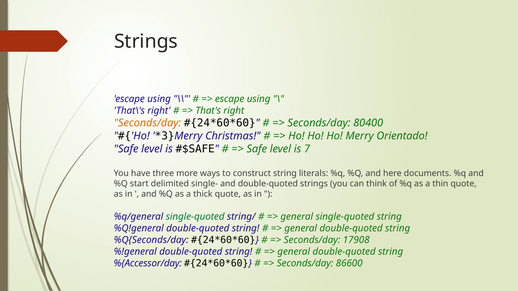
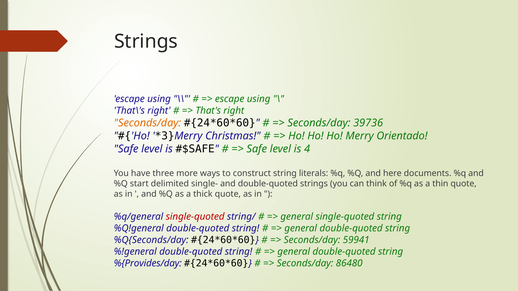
80400: 80400 -> 39736 (368, 123)
7: 7 -> 4 (307, 149)
single-quoted colour: green -> red (195, 217)
17908: 17908 -> 59941 (356, 240)
%{Accessor/day: %{Accessor/day -> %{Provides/day (148, 264)
86600: 86600 -> 86480 (349, 264)
